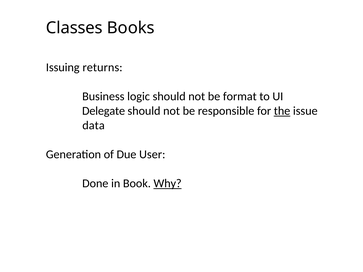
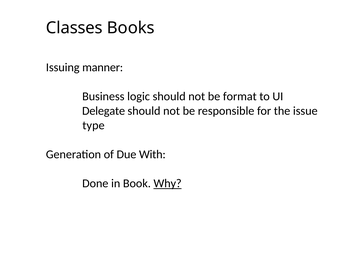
returns: returns -> manner (103, 67)
the underline: present -> none (282, 111)
data: data -> type (94, 125)
User: User -> With (152, 154)
